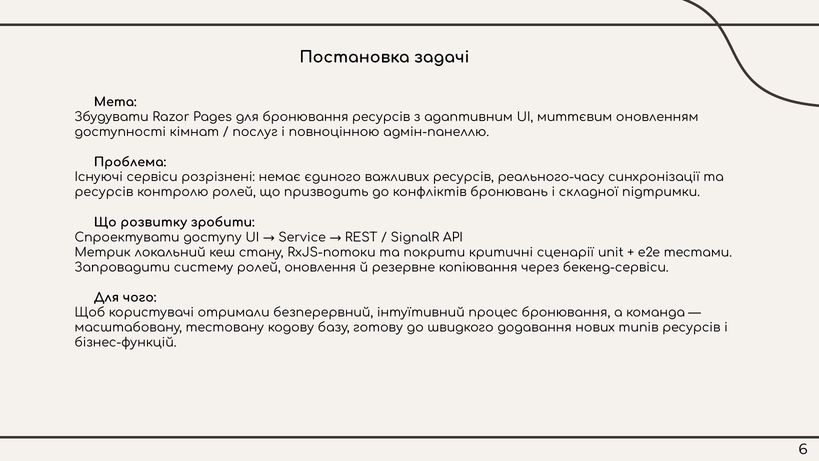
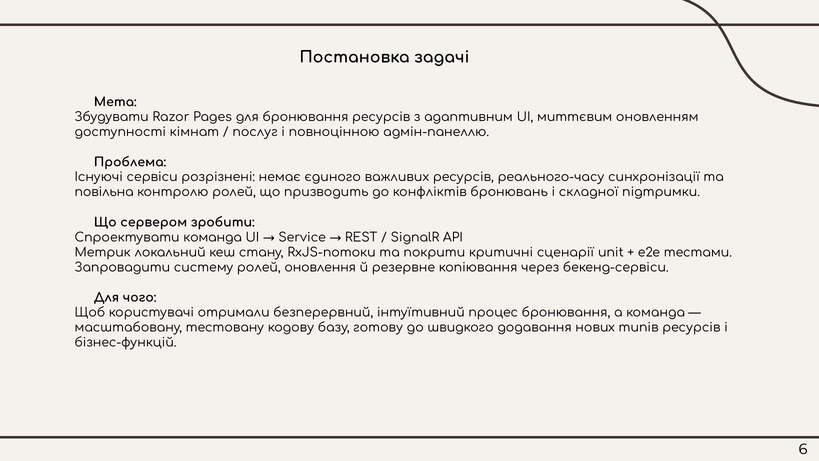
ресурсів: ресурсів -> повільна (104, 192)
розвитку: розвитку -> сервером (154, 222)
Спроектувати доступу: доступу -> команда (213, 237)
